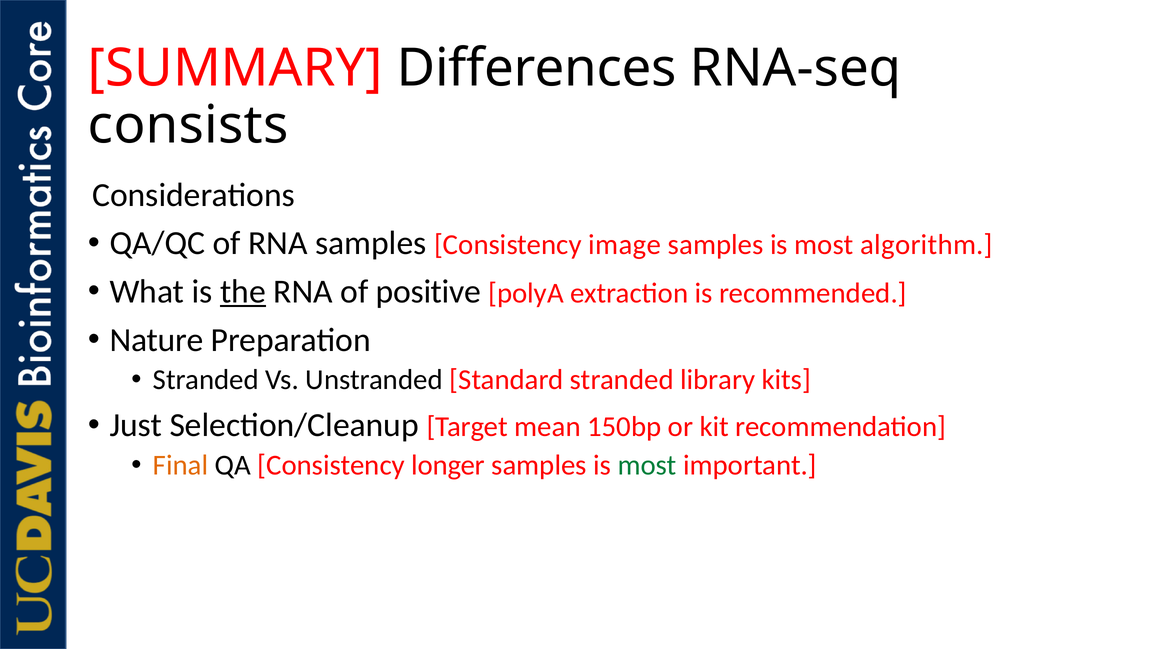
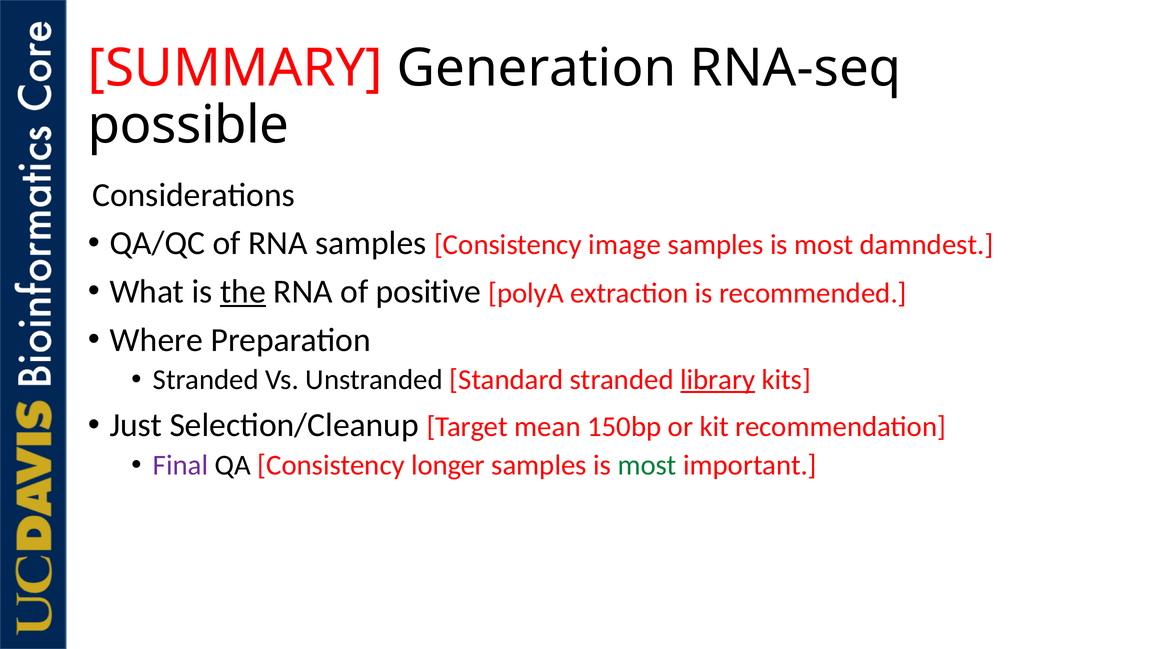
Differences: Differences -> Generation (537, 68)
consists: consists -> possible (189, 125)
algorithm: algorithm -> damndest (927, 245)
Nature: Nature -> Where (156, 340)
library underline: none -> present (718, 380)
Final colour: orange -> purple (181, 465)
